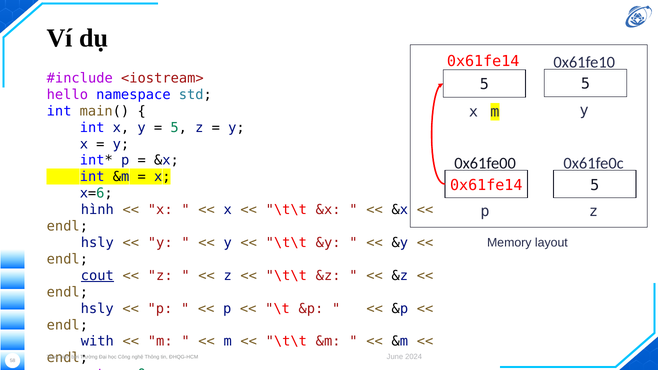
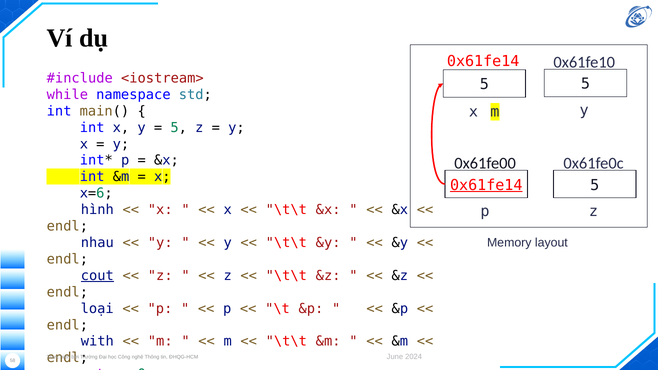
hello: hello -> while (67, 95)
0x61fe14 underline: none -> present (486, 185)
hsly: hsly -> nhau (97, 243)
hsly: hsly -> loại (97, 309)
